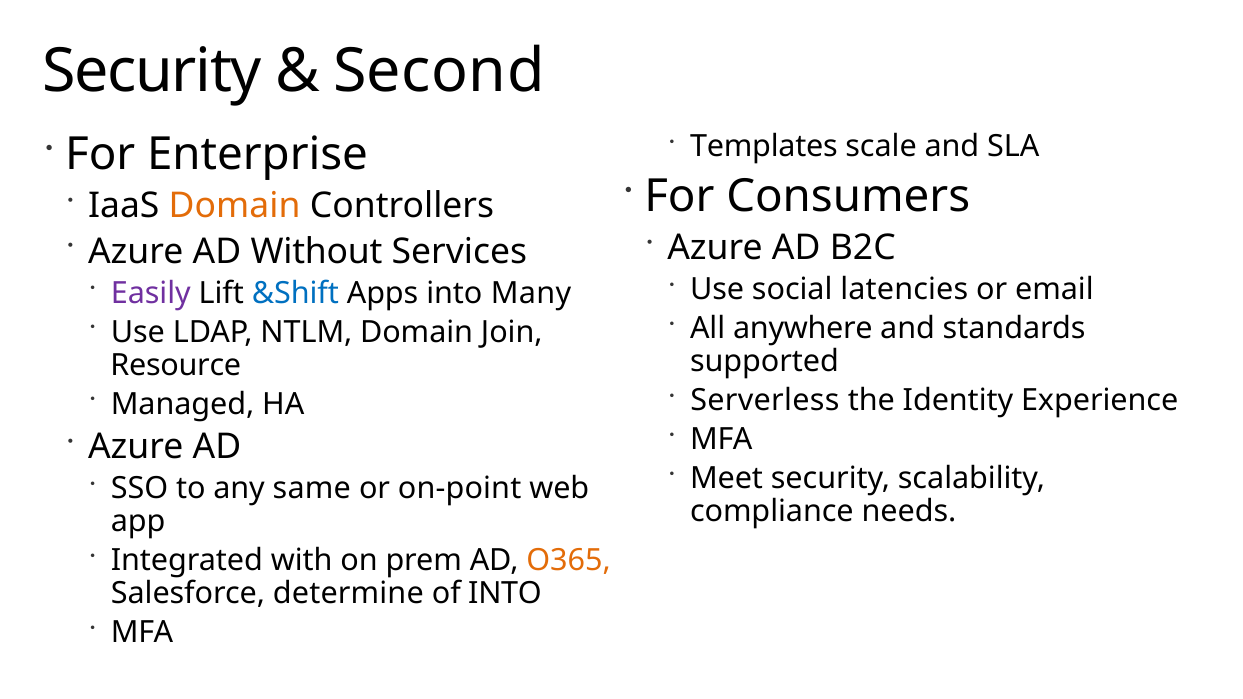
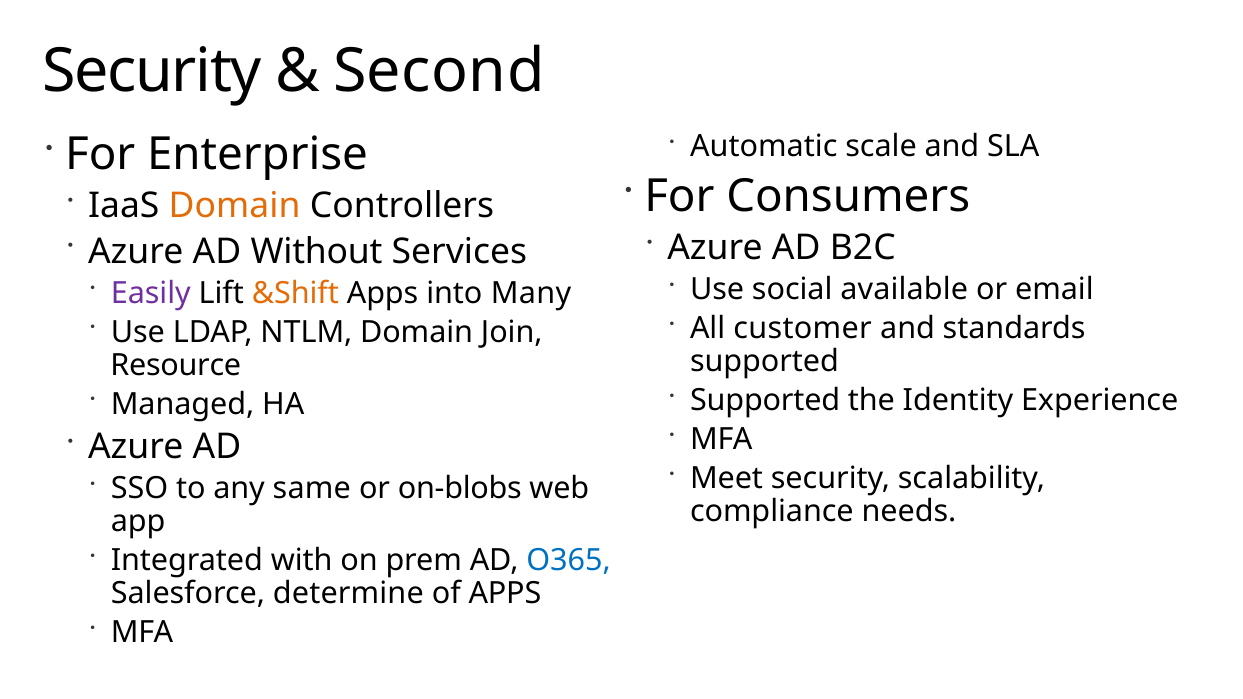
Templates: Templates -> Automatic (764, 147)
latencies: latencies -> available (904, 290)
&Shift colour: blue -> orange (295, 293)
anywhere: anywhere -> customer (803, 329)
Serverless: Serverless -> Supported (765, 401)
on-point: on-point -> on-blobs (460, 489)
O365 colour: orange -> blue (569, 561)
of INTO: INTO -> APPS (505, 593)
